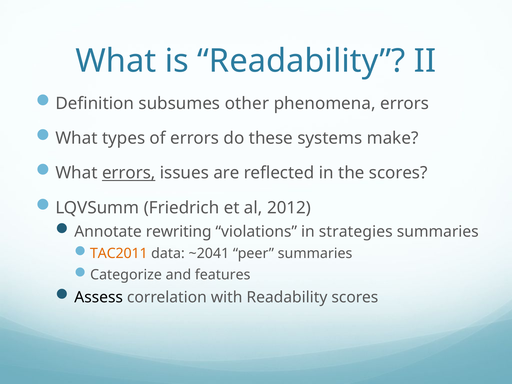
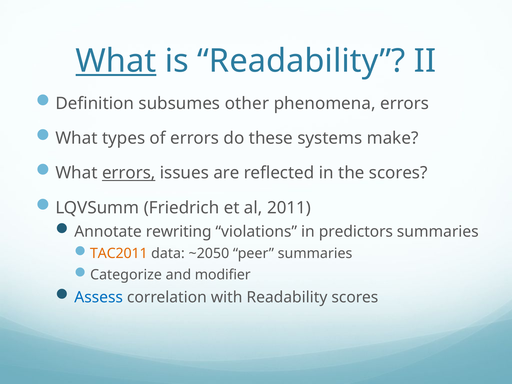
What underline: none -> present (116, 61)
2012: 2012 -> 2011 (289, 208)
strategies: strategies -> predictors (356, 232)
~2041: ~2041 -> ~2050 (209, 254)
features: features -> modifier (223, 275)
Assess colour: black -> blue (99, 297)
